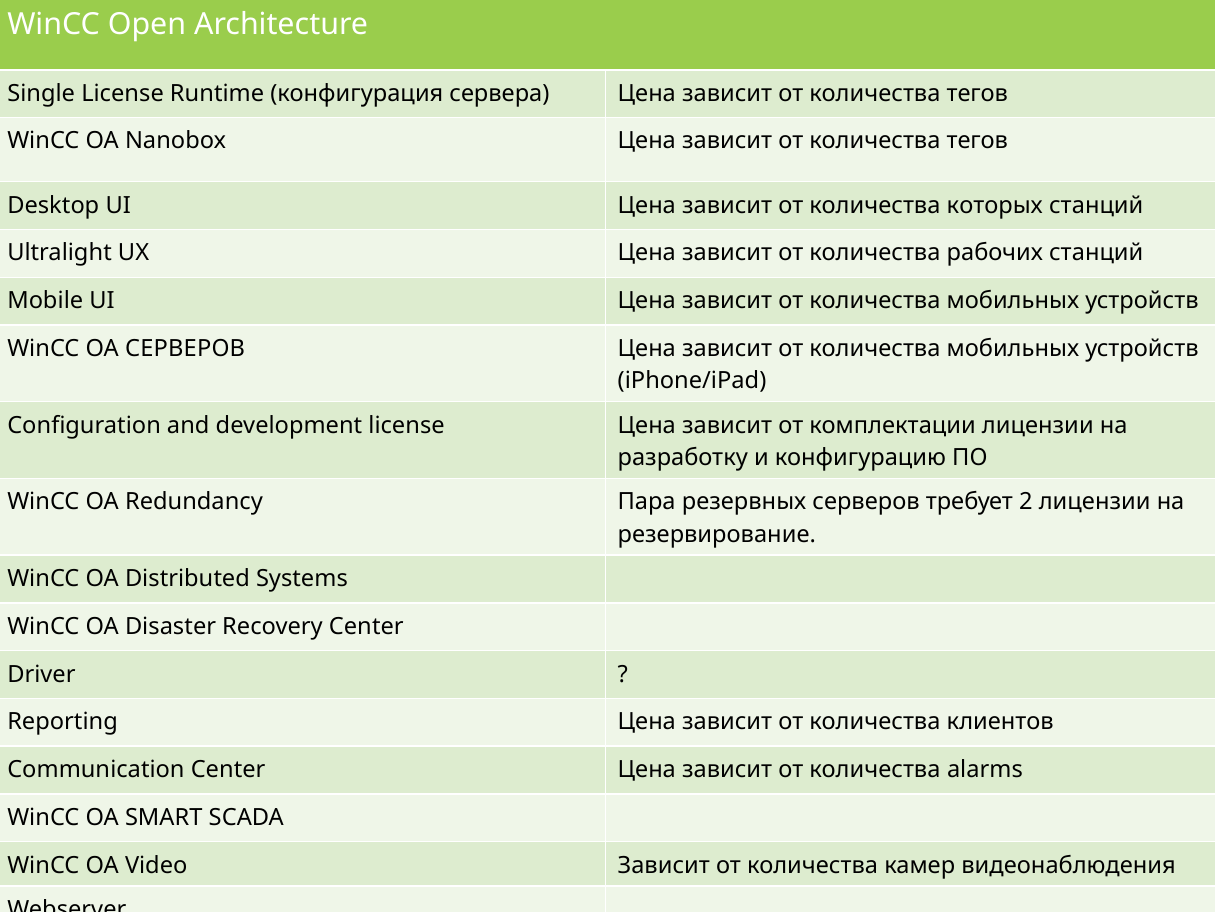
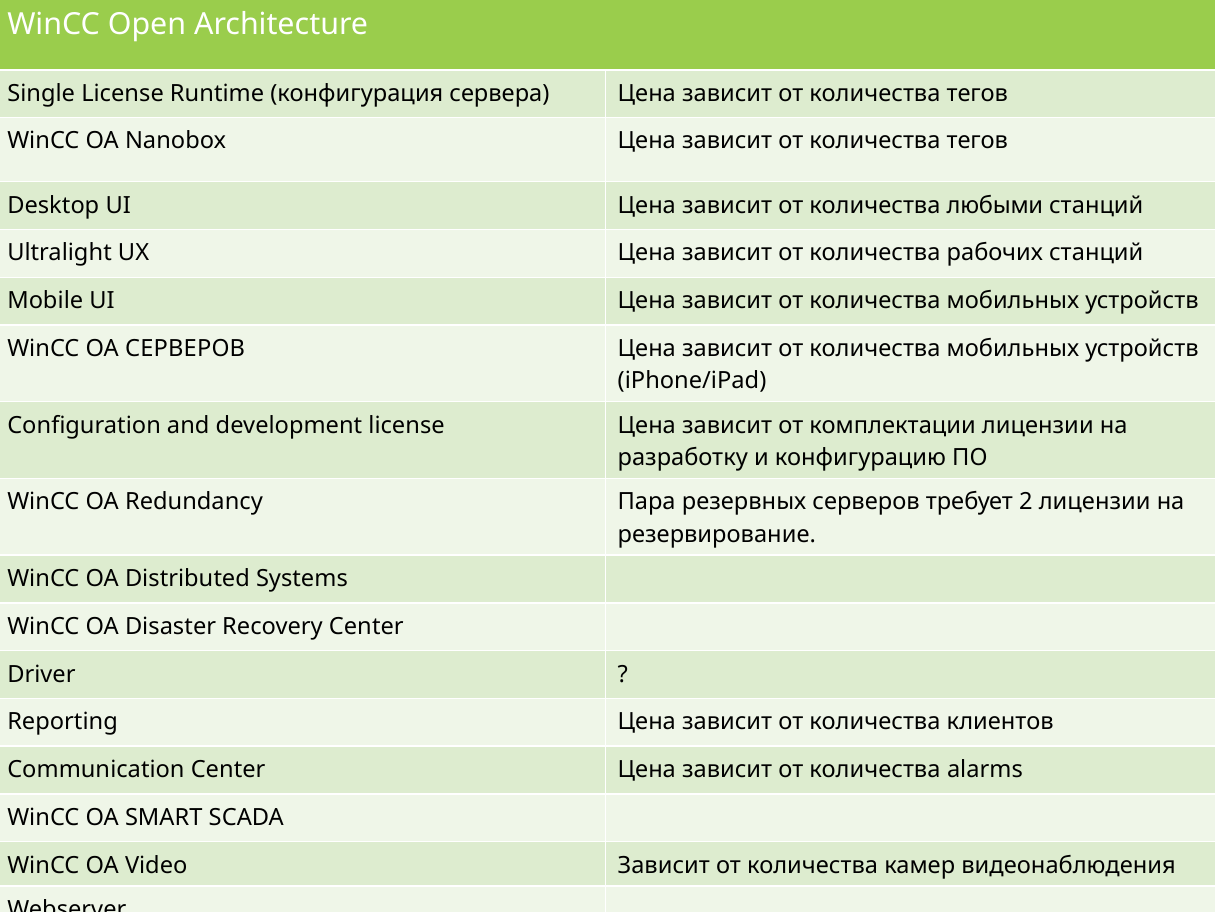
которых: которых -> любыми (995, 205)
